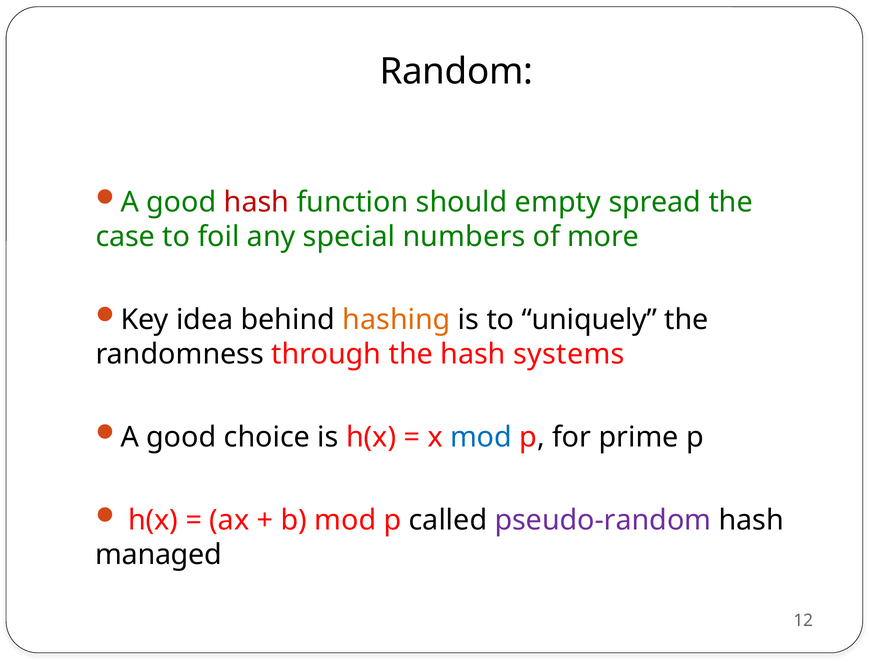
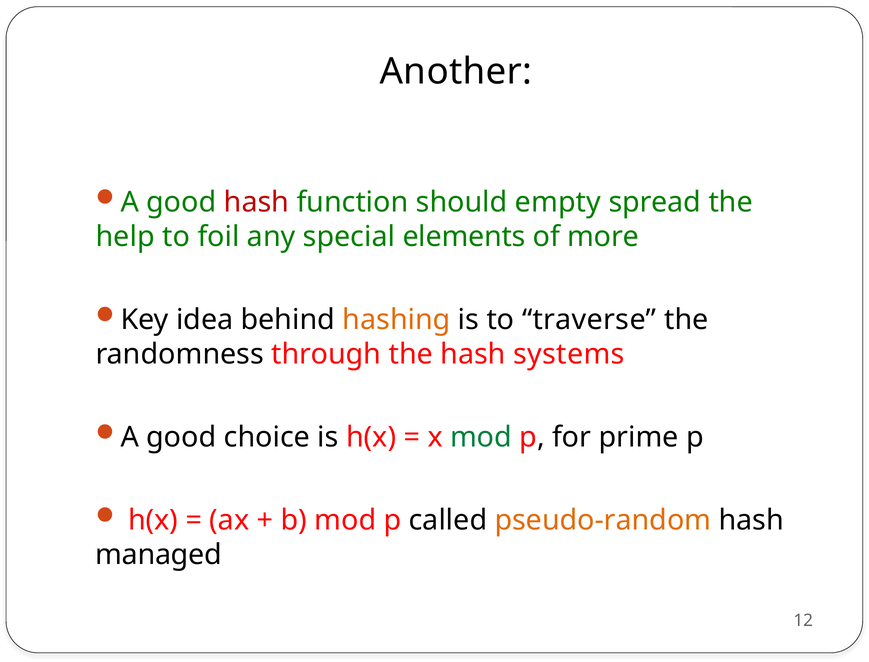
Random: Random -> Another (456, 72)
case: case -> help (125, 237)
numbers: numbers -> elements (464, 237)
uniquely: uniquely -> traverse (589, 320)
mod colour: blue -> green (481, 437)
pseudo-random colour: purple -> orange (603, 520)
